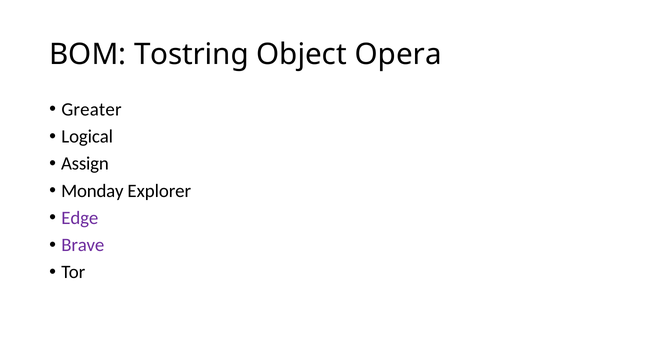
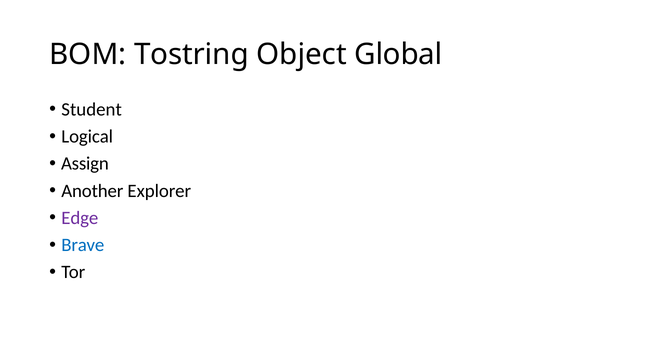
Opera: Opera -> Global (398, 54)
Greater: Greater -> Student (92, 109)
Monday: Monday -> Another (92, 190)
Brave colour: purple -> blue (83, 245)
